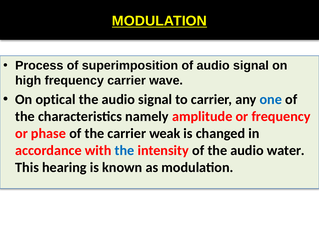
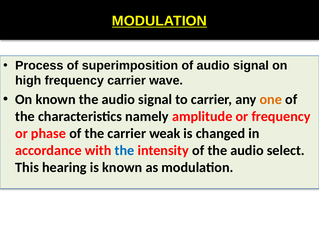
On optical: optical -> known (56, 99)
one colour: blue -> orange (271, 99)
water: water -> select (286, 151)
